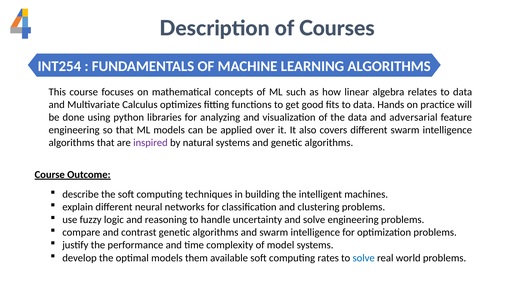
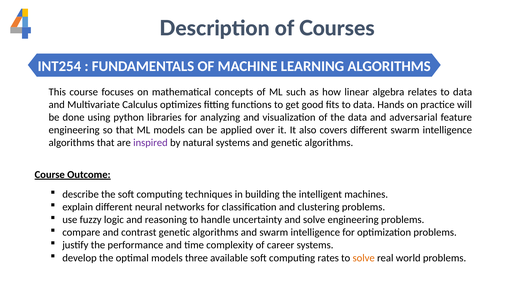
model: model -> career (281, 245)
them: them -> three (196, 258)
solve colour: blue -> orange (364, 258)
